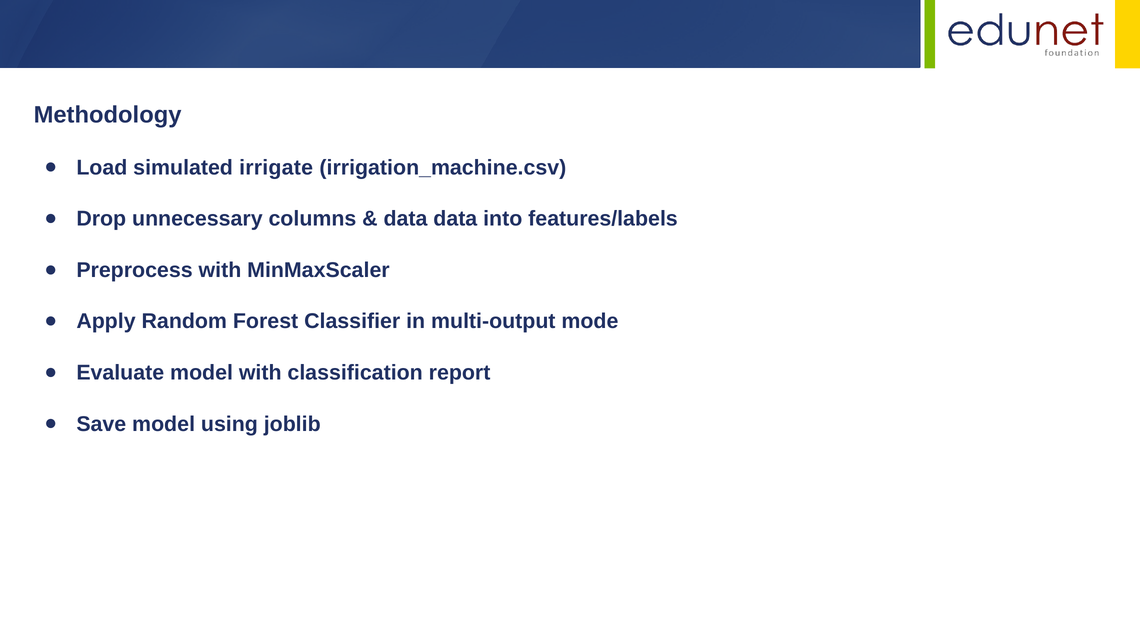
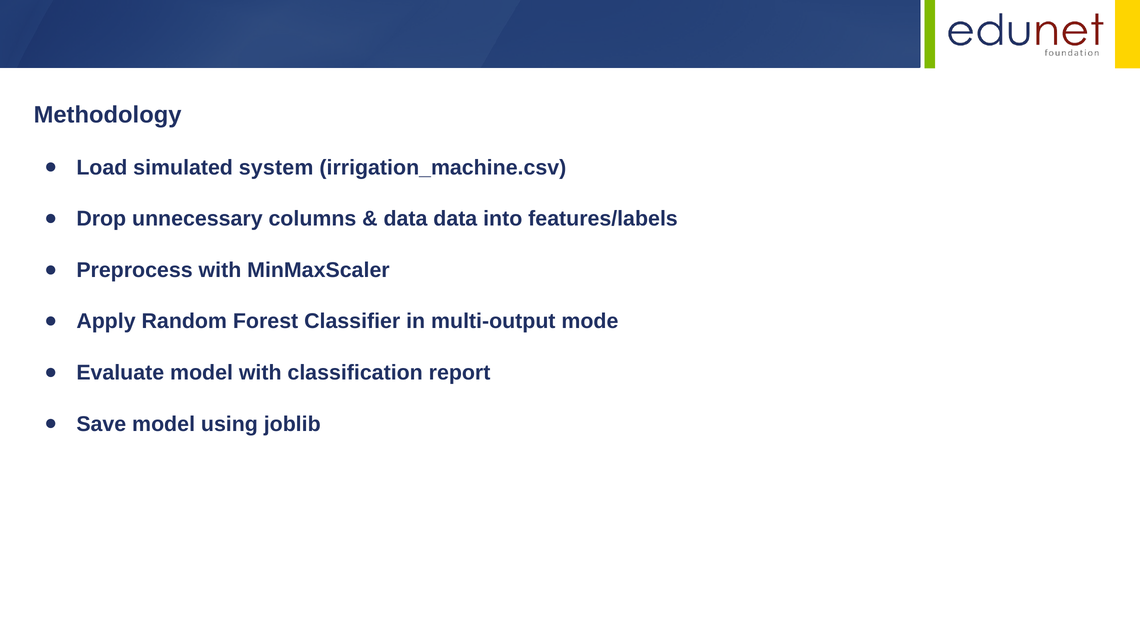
irrigate: irrigate -> system (276, 168)
